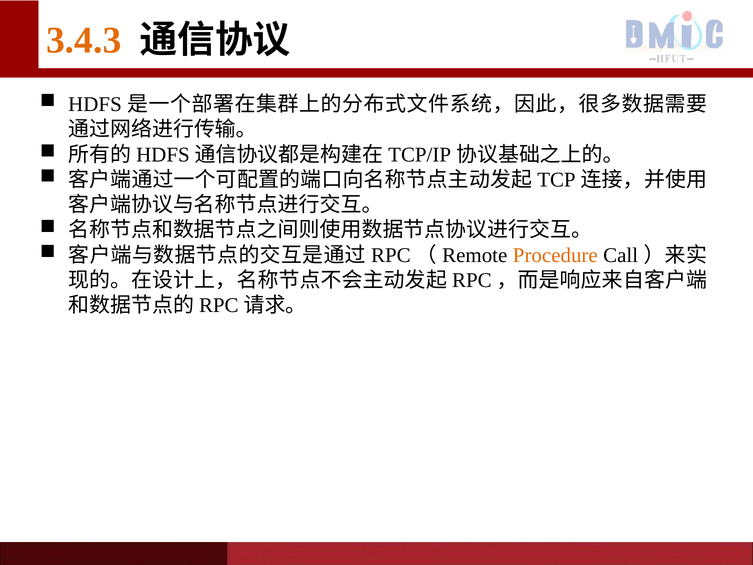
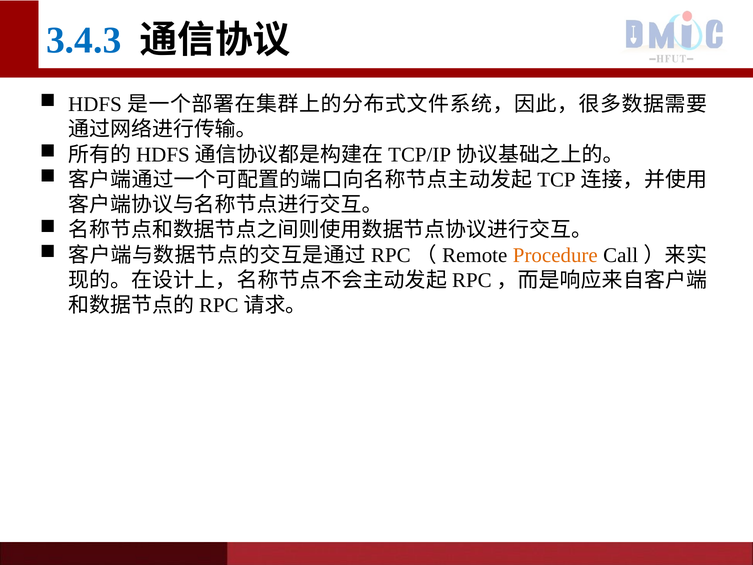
3.4.3 colour: orange -> blue (84, 40)
